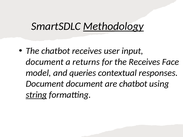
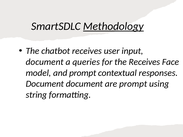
returns: returns -> queries (86, 62)
and queries: queries -> prompt (83, 73)
are chatbot: chatbot -> prompt (133, 84)
string underline: present -> none (36, 95)
